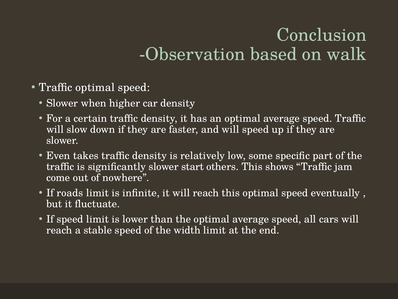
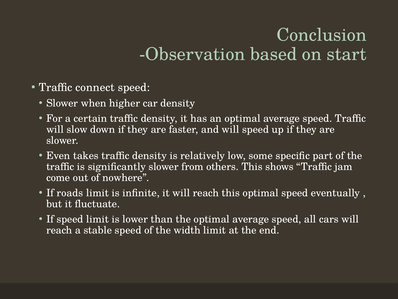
walk: walk -> start (346, 54)
Traffic optimal: optimal -> connect (95, 87)
start: start -> from (193, 166)
